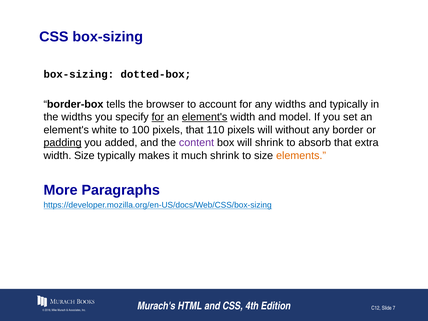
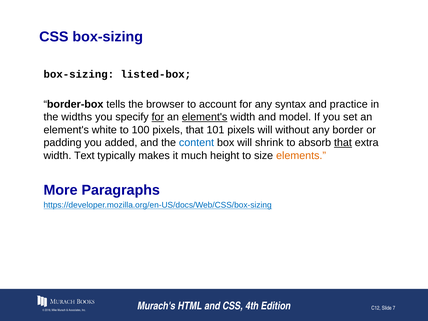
dotted-box: dotted-box -> listed-box (156, 74)
any widths: widths -> syntax (291, 104)
and typically: typically -> practice (349, 104)
110: 110 -> 101 (215, 130)
padding underline: present -> none (63, 143)
content colour: purple -> blue (197, 143)
that underline: none -> present (343, 143)
width Size: Size -> Text (84, 156)
much shrink: shrink -> height (225, 156)
